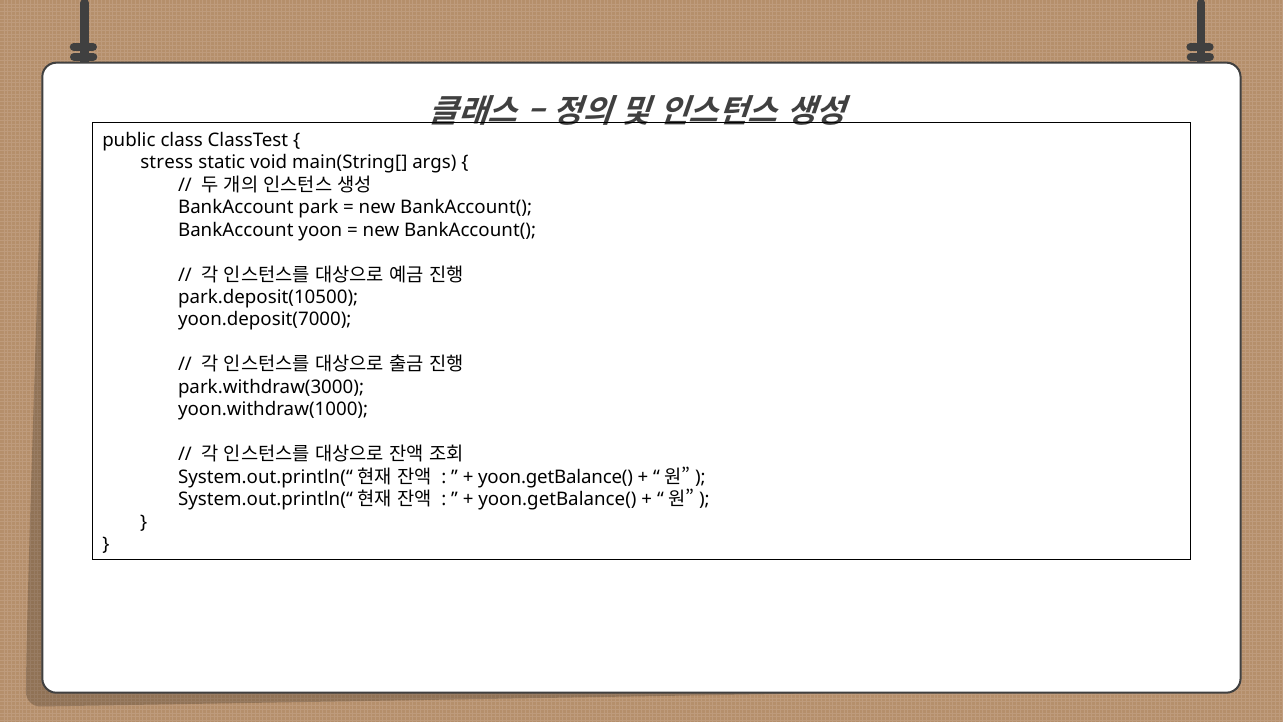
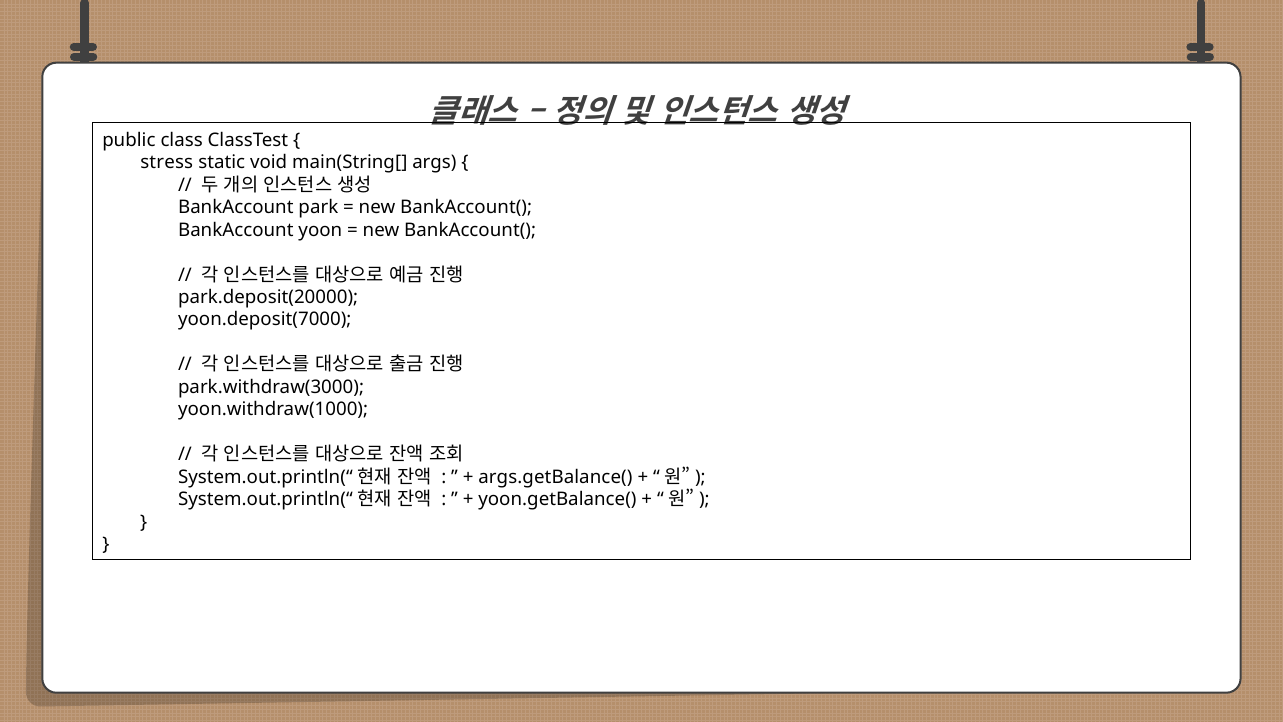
park.deposit(10500: park.deposit(10500 -> park.deposit(20000 (268, 297)
yoon.getBalance(: yoon.getBalance( -> args.getBalance( (555, 477)
